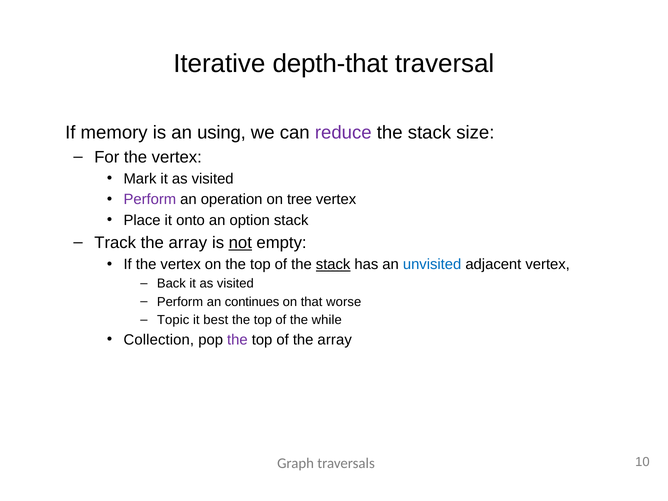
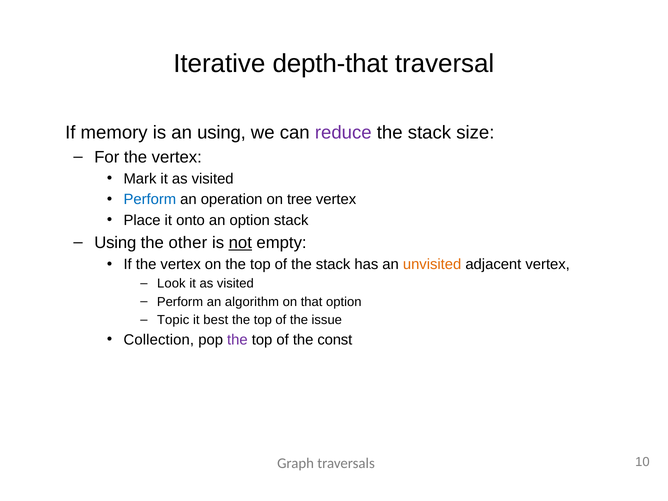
Perform colour: purple -> blue (150, 200)
Track: Track -> Using (115, 243)
array: array -> other (188, 243)
stack underline: present -> none (333, 265)
unvisited colour: blue -> orange (432, 265)
Back: Back -> Look (171, 284)
continues: continues -> algorithm (252, 302)
that worse: worse -> option (344, 302)
while: while -> issue (327, 320)
of the array: array -> const (335, 340)
